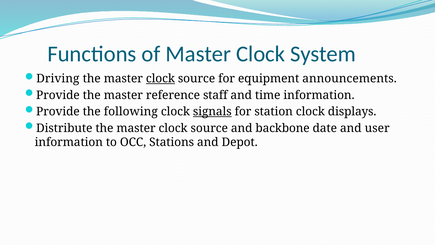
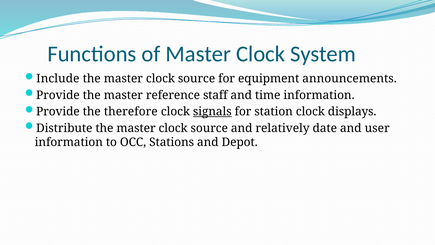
Driving: Driving -> Include (58, 79)
clock underline: present -> none (160, 79)
following: following -> therefore (131, 112)
backbone: backbone -> relatively (282, 128)
